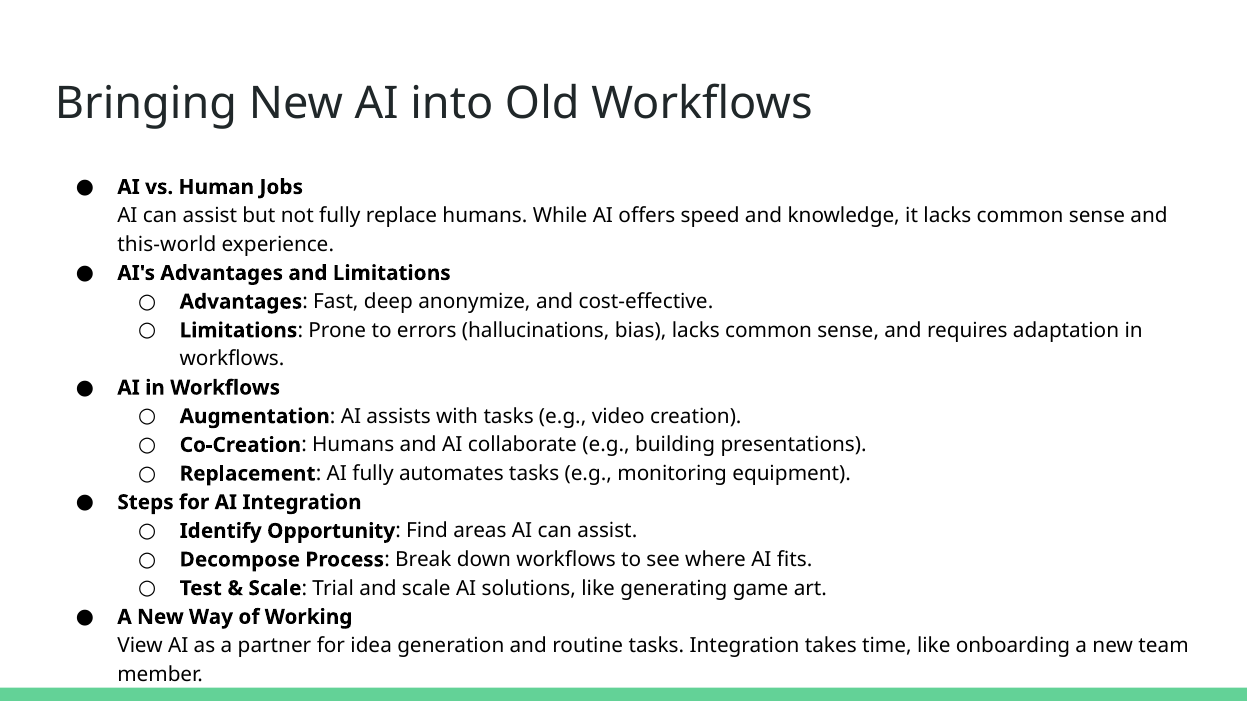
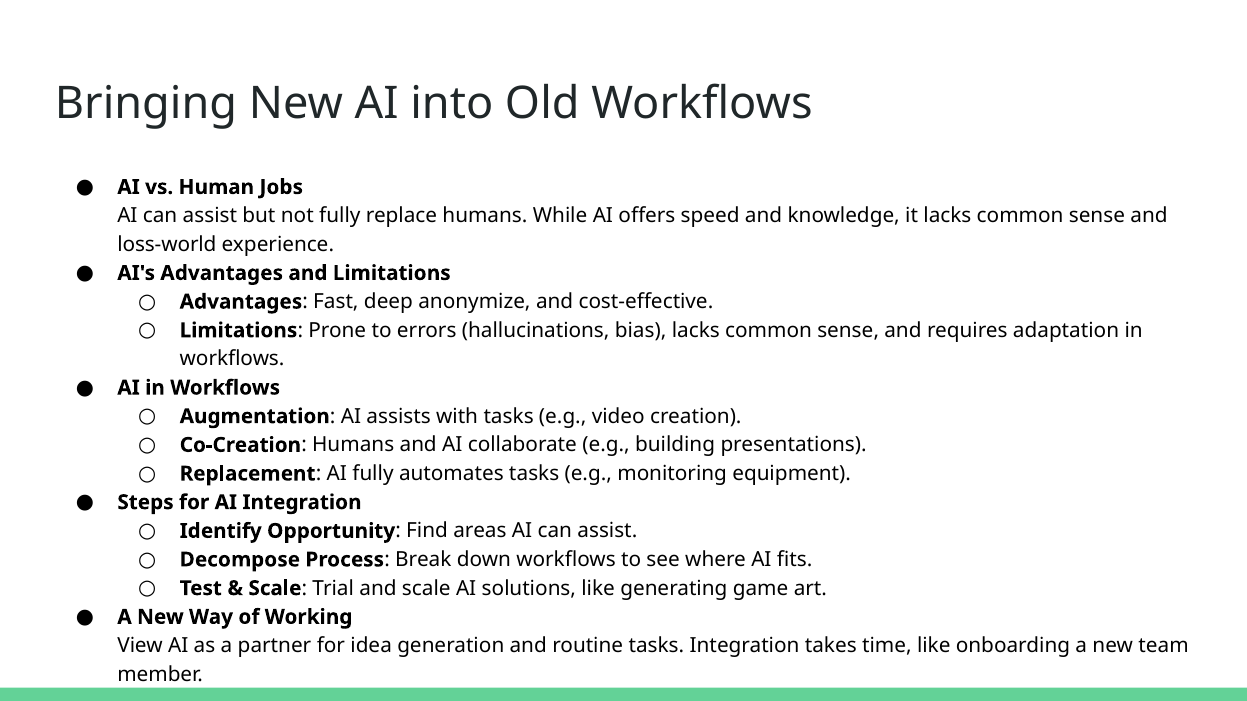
this-world: this-world -> loss-world (167, 245)
